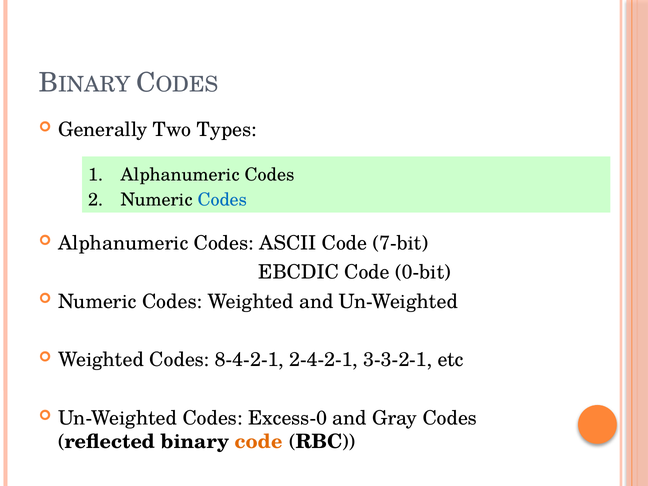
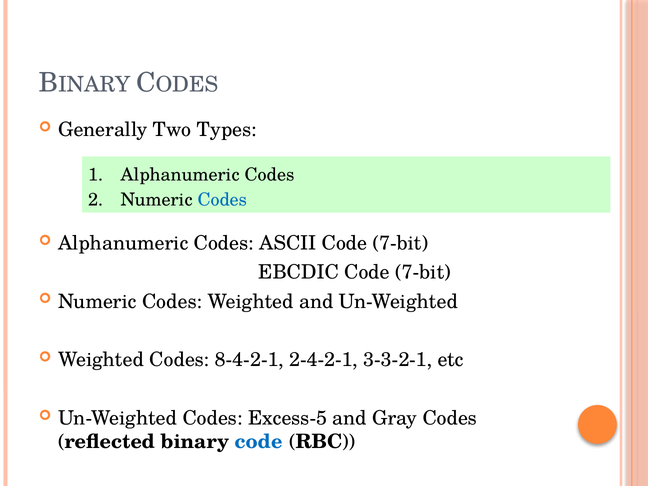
EBCDIC Code 0-bit: 0-bit -> 7-bit (423, 272)
Excess-0: Excess-0 -> Excess-5 (288, 418)
code colour: orange -> blue (259, 442)
